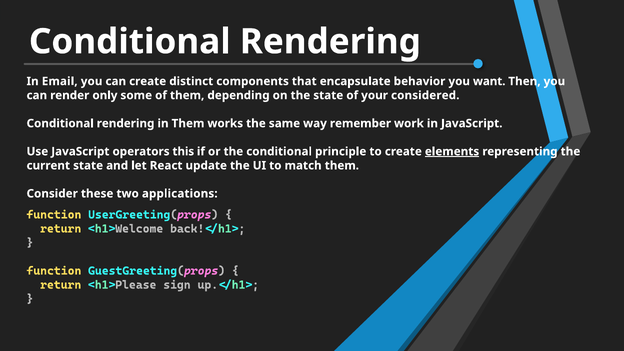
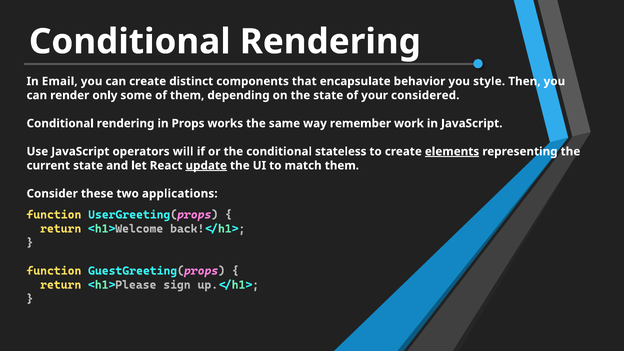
want: want -> style (489, 81)
in Them: Them -> Props (188, 123)
this: this -> will (183, 151)
principle: principle -> stateless (341, 151)
update underline: none -> present (206, 166)
